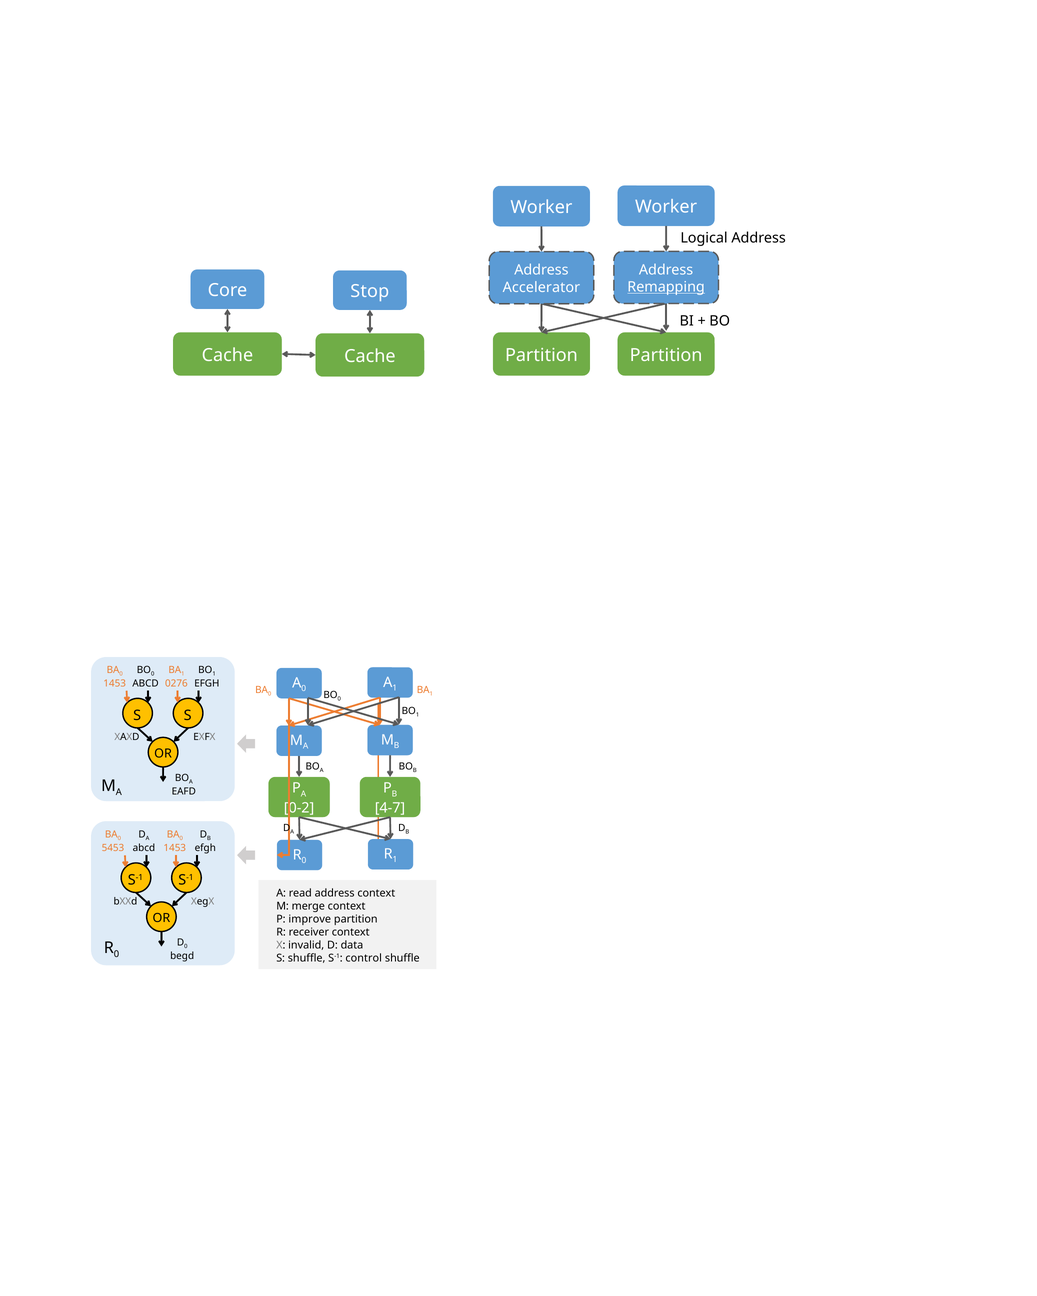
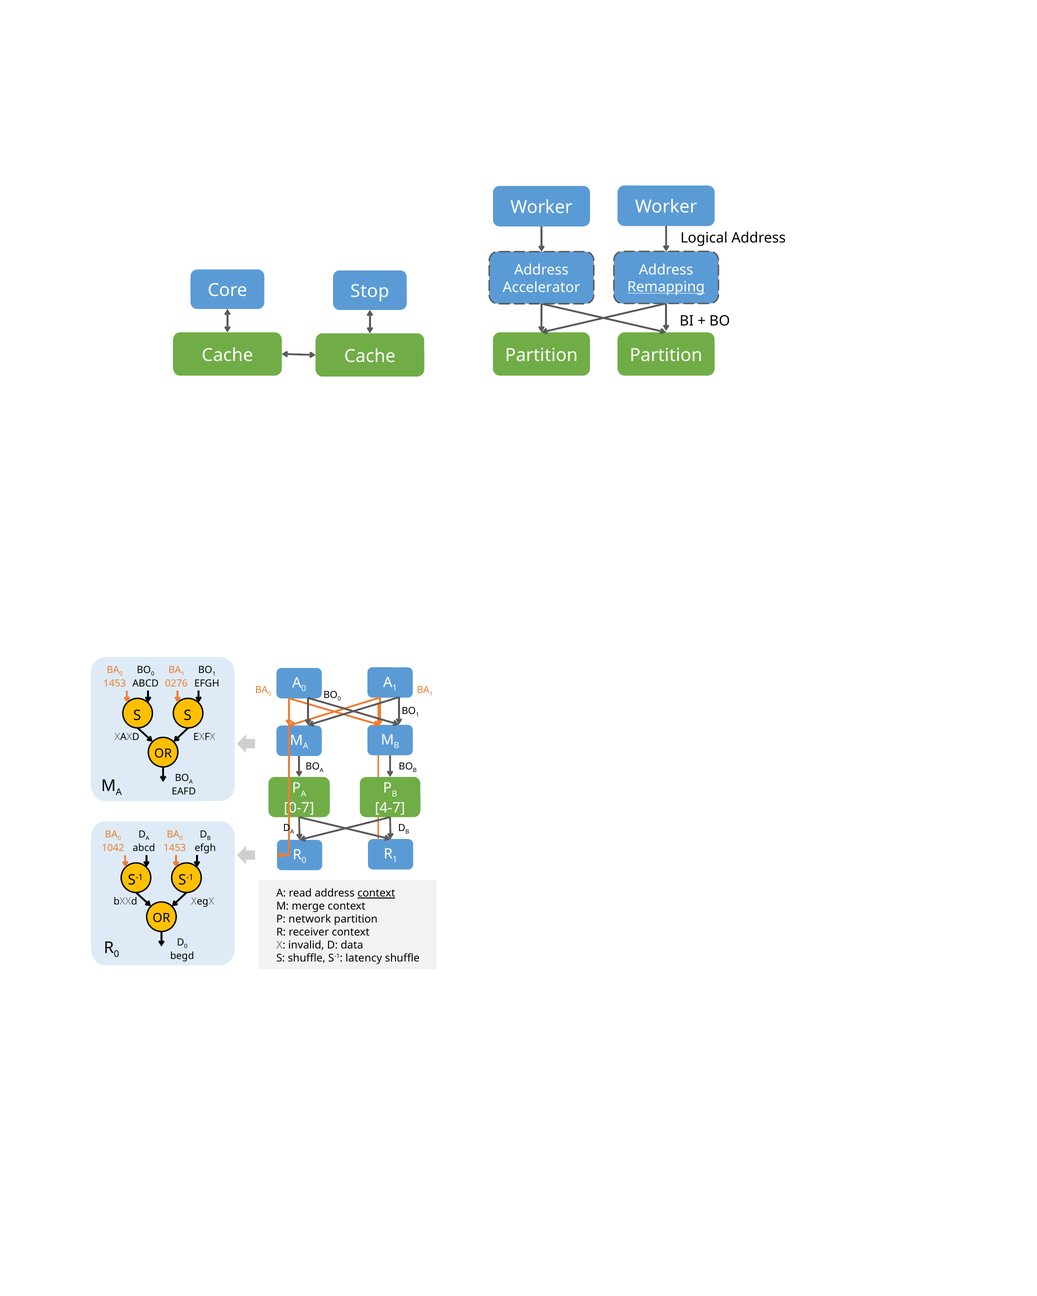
0-2: 0-2 -> 0-7 (299, 808)
5453: 5453 -> 1042 (113, 848)
context underline: none -> present (376, 894)
improve: improve -> network (310, 919)
control: control -> latency (364, 958)
